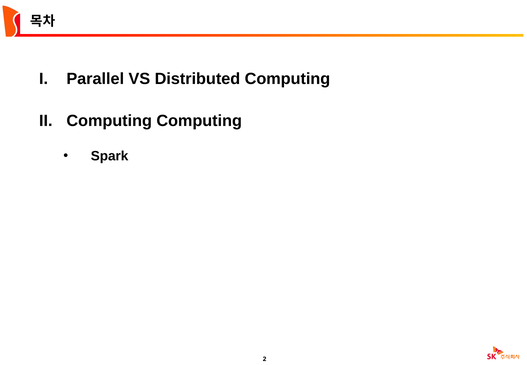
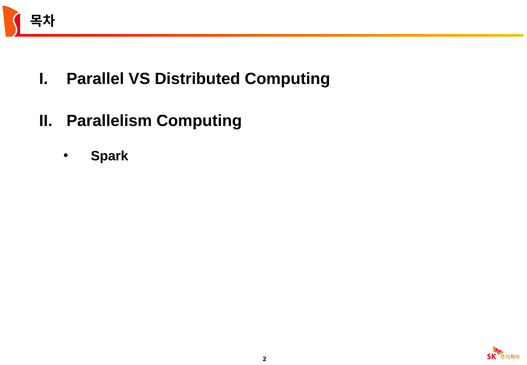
Computing: Computing -> Parallelism (109, 121)
